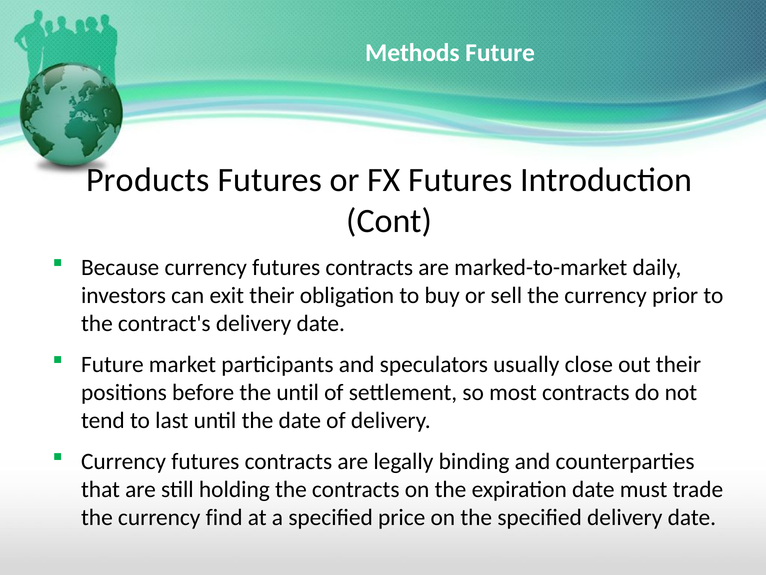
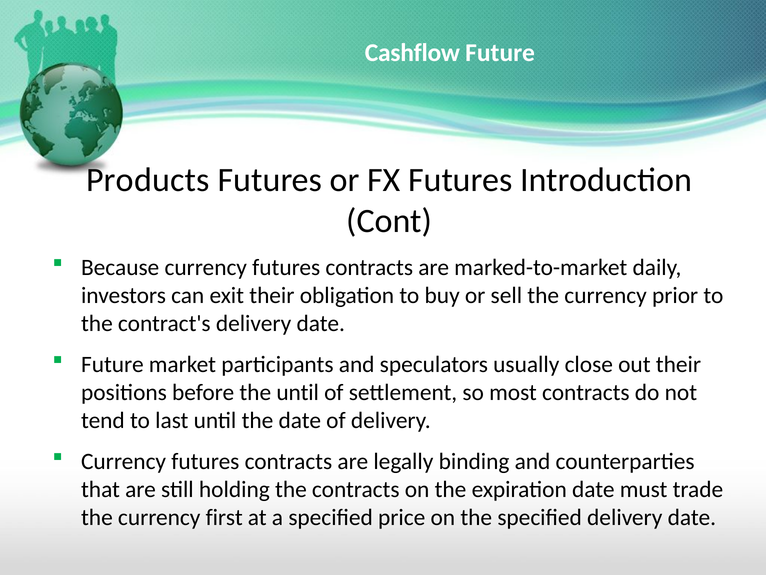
Methods: Methods -> Cashflow (412, 53)
find: find -> first (224, 517)
